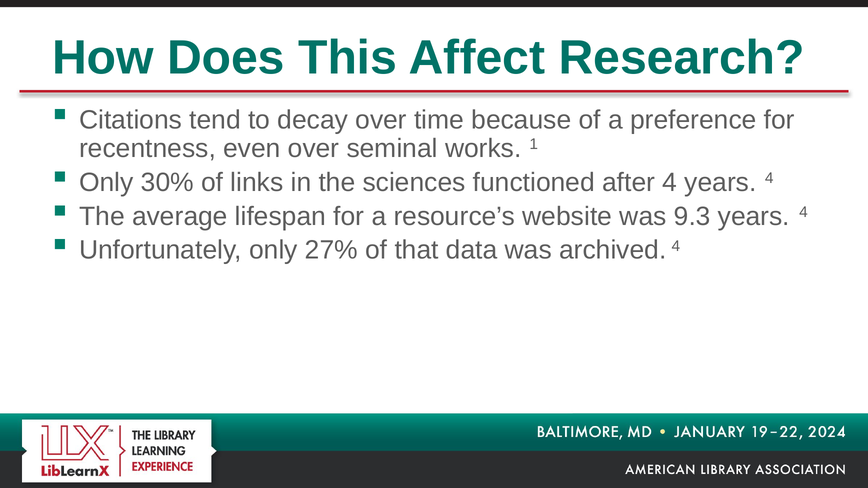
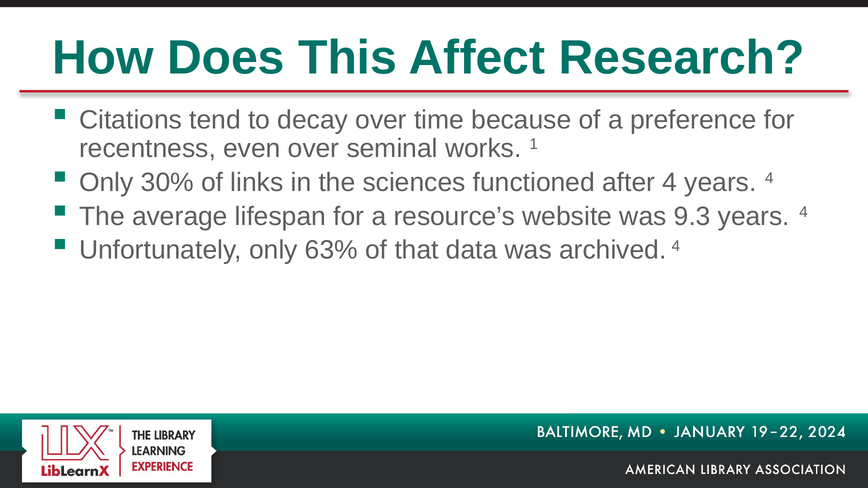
27%: 27% -> 63% (331, 250)
